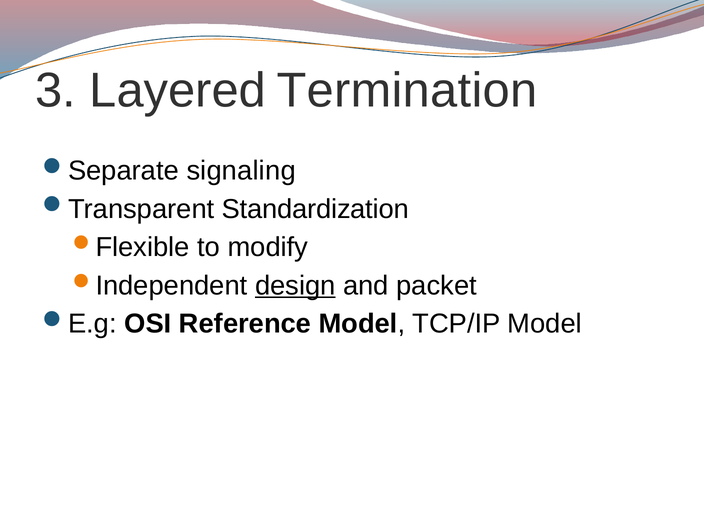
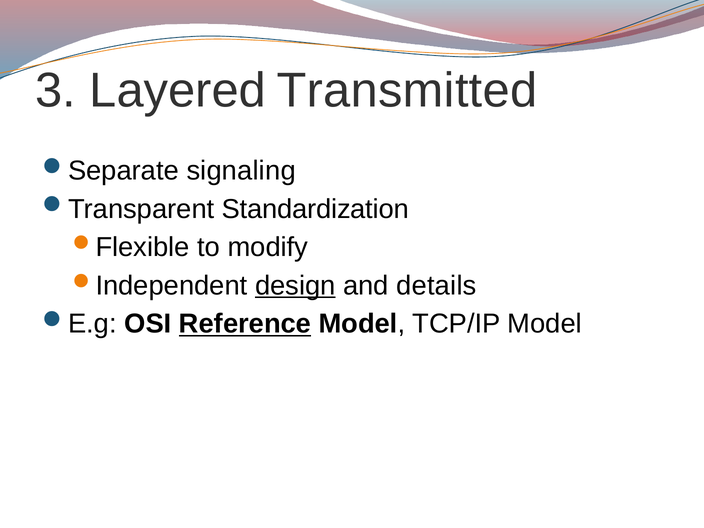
Termination: Termination -> Transmitted (407, 90)
packet: packet -> details (436, 286)
Reference underline: none -> present (245, 324)
